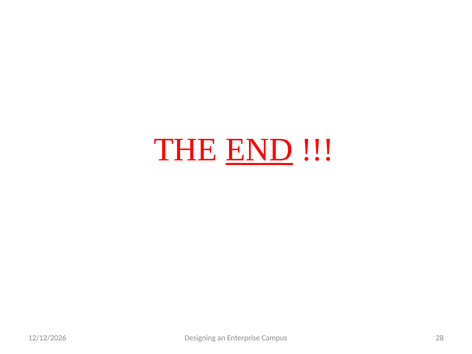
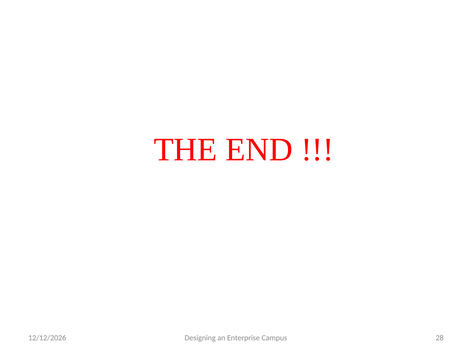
END underline: present -> none (259, 150)
